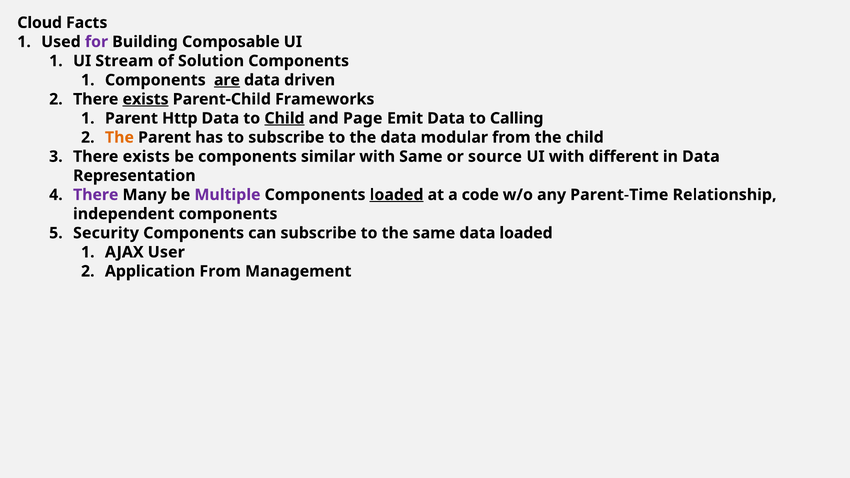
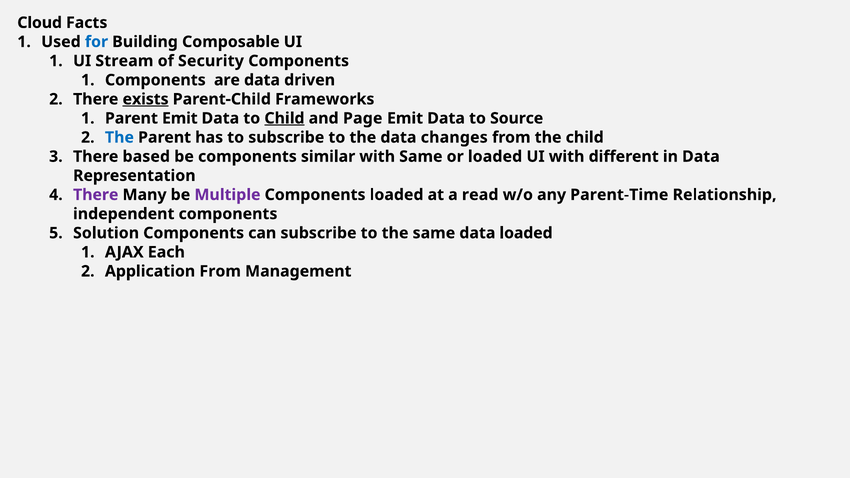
for colour: purple -> blue (97, 42)
Solution: Solution -> Security (211, 61)
are underline: present -> none (227, 80)
Parent Http: Http -> Emit (180, 118)
Calling: Calling -> Source (517, 118)
The colour: orange -> blue (119, 137)
modular: modular -> changes (454, 137)
exists: exists -> based (146, 157)
or source: source -> loaded (495, 157)
loaded underline: present -> none (397, 195)
code: code -> read (480, 195)
Security: Security -> Solution (106, 233)
User: User -> Each (166, 252)
